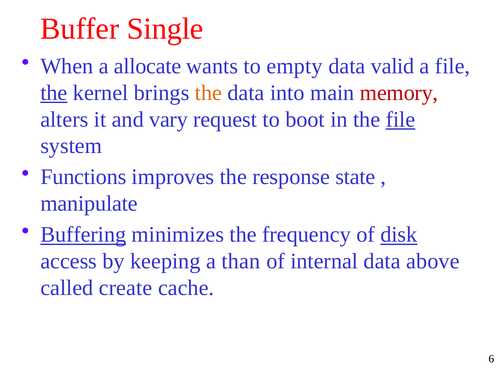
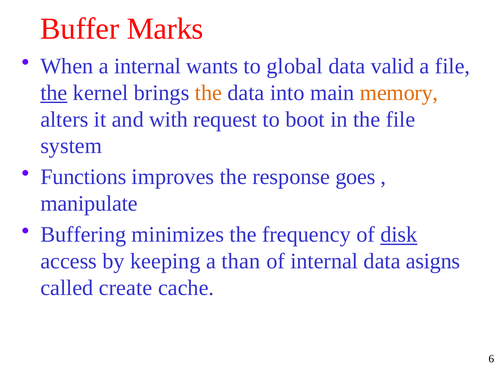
Single: Single -> Marks (165, 29)
a allocate: allocate -> internal (148, 66)
empty: empty -> global (295, 66)
memory colour: red -> orange (399, 93)
vary: vary -> with (169, 119)
file underline: present -> none (401, 119)
state: state -> goes (355, 177)
Buffering underline: present -> none (83, 235)
above: above -> asigns (433, 261)
